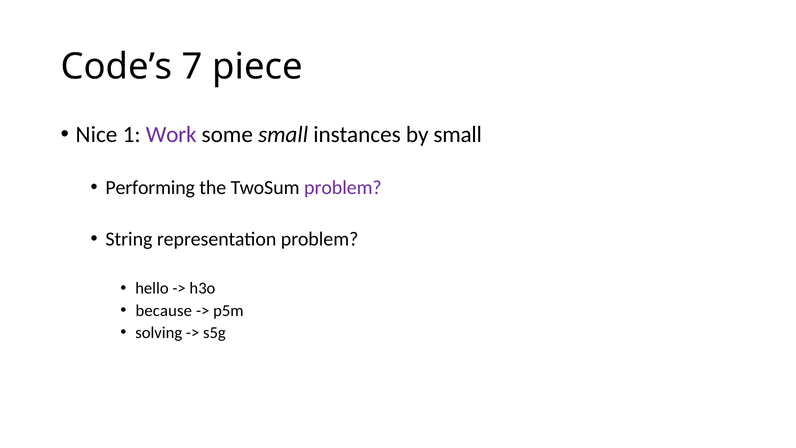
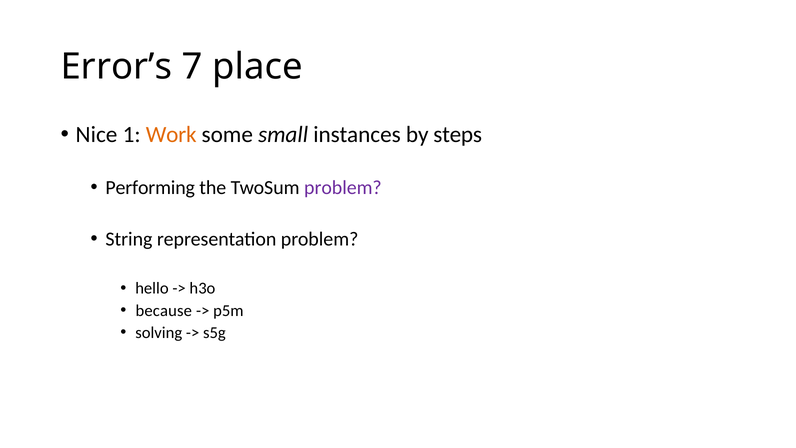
Code’s: Code’s -> Error’s (116, 67)
piece: piece -> place (258, 67)
Work colour: purple -> orange (171, 135)
by small: small -> steps (458, 135)
